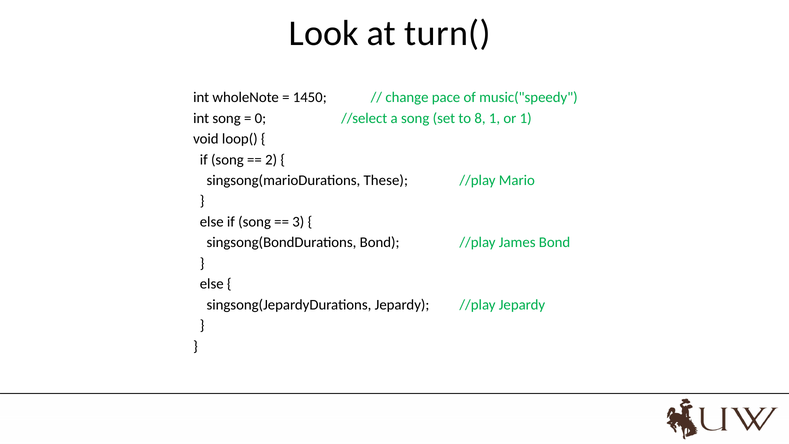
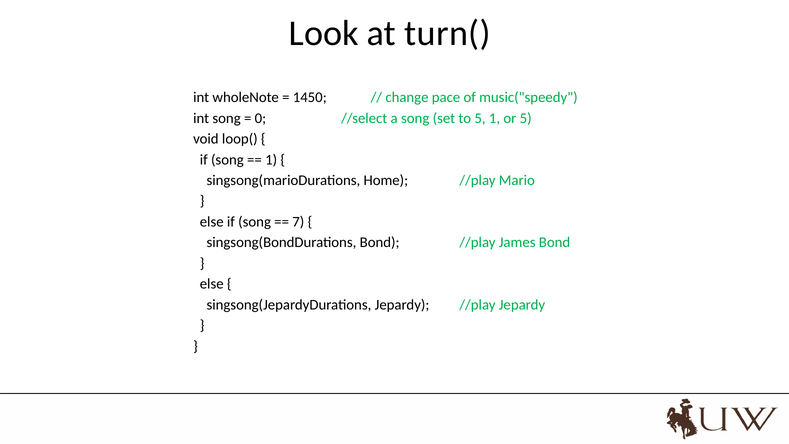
to 8: 8 -> 5 (480, 118)
or 1: 1 -> 5 (526, 118)
2: 2 -> 1 (271, 160)
These: These -> Home (386, 180)
3: 3 -> 7 (298, 222)
